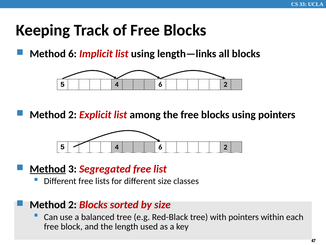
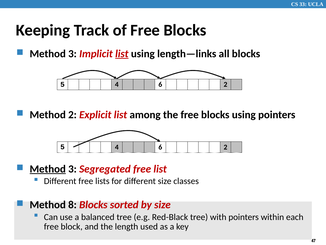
6: 6 -> 3 (72, 54)
list underline: none -> present (122, 54)
2: 2 -> 8 (72, 204)
